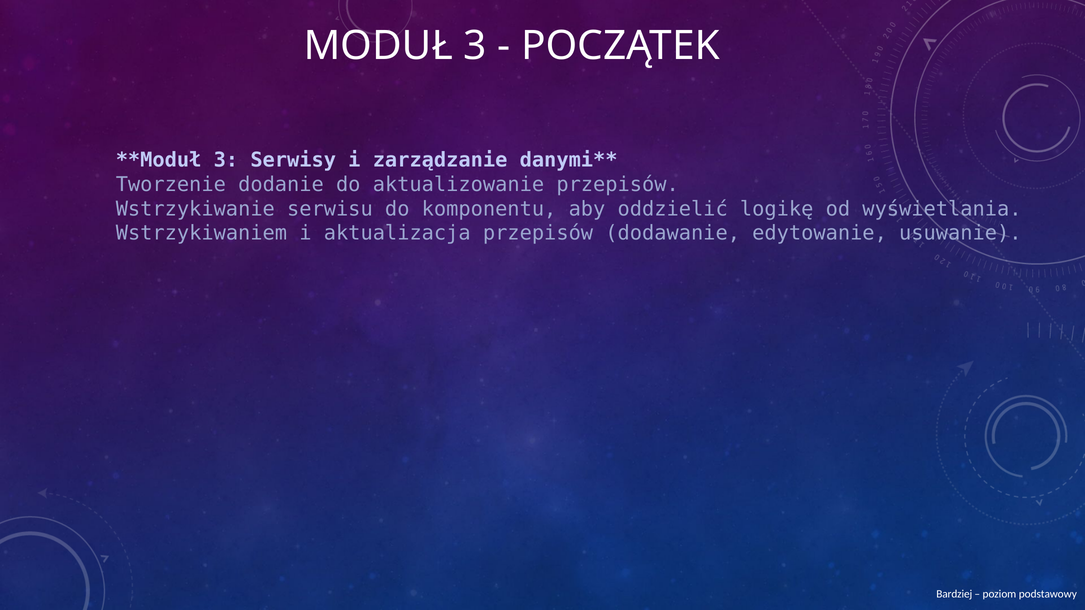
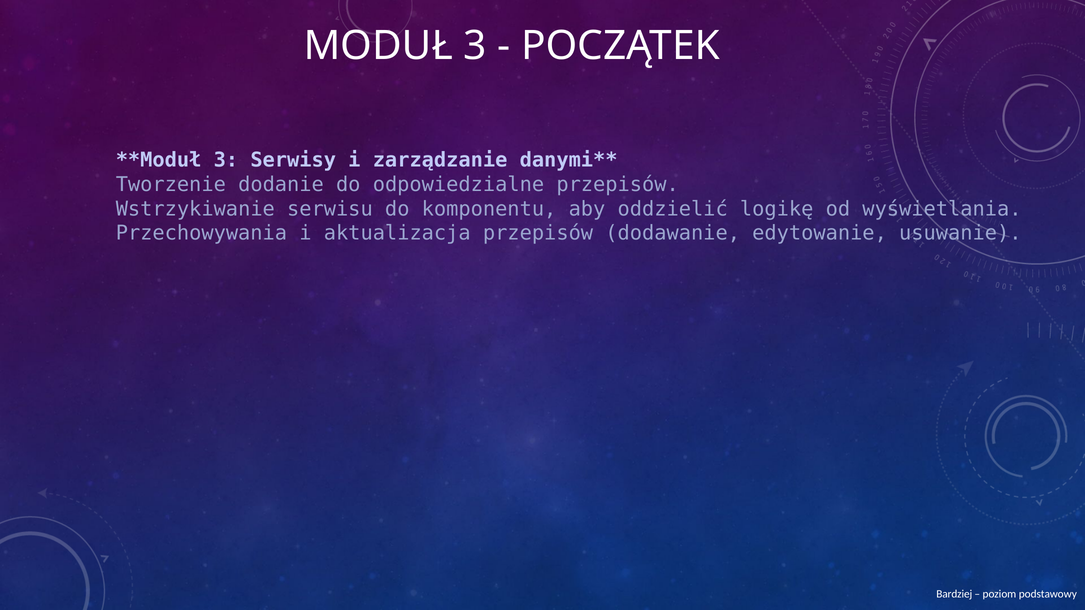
aktualizowanie: aktualizowanie -> odpowiedzialne (458, 185)
Wstrzykiwaniem: Wstrzykiwaniem -> Przechowywania (201, 233)
